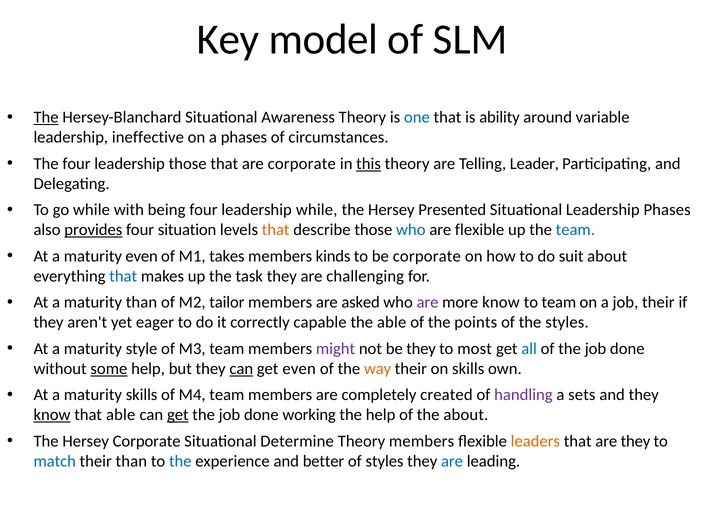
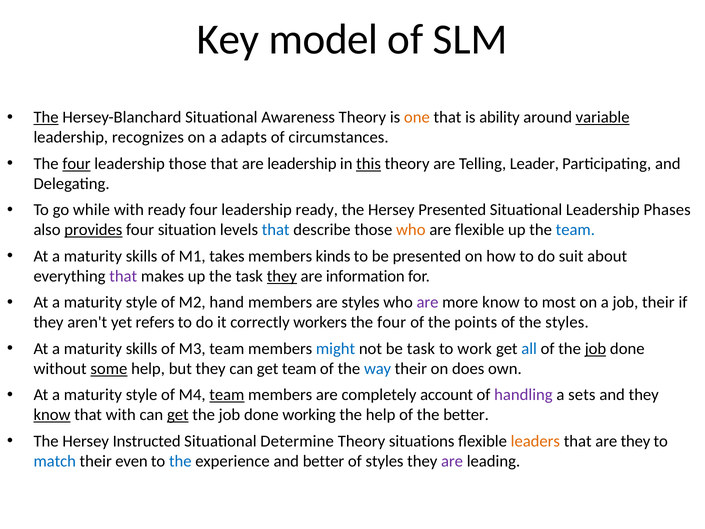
one colour: blue -> orange (417, 117)
variable underline: none -> present (603, 117)
ineffective: ineffective -> recognizes (148, 137)
a phases: phases -> adapts (244, 137)
four underline: none -> present (76, 164)
are corporate: corporate -> leadership (302, 164)
with being: being -> ready (167, 210)
leadership while: while -> ready (317, 210)
that colour: orange -> blue (276, 230)
who colour: blue -> orange (411, 230)
even: even -> skills (142, 256)
be corporate: corporate -> presented (427, 256)
that colour: blue -> purple (123, 276)
they underline: none -> present (282, 276)
challenging: challenging -> information (365, 276)
than: than -> style (142, 302)
tailor: tailor -> hand (227, 302)
are asked: asked -> styles (361, 302)
to team: team -> most (559, 302)
eager: eager -> refers (155, 322)
capable: capable -> workers (320, 322)
able: able -> four (392, 322)
style: style -> skills (142, 349)
might colour: purple -> blue (336, 349)
be they: they -> task (421, 349)
most: most -> work (475, 349)
job underline: none -> present (595, 349)
can underline: present -> none (241, 369)
get even: even -> team (299, 369)
way colour: orange -> blue (378, 369)
on skills: skills -> does (468, 369)
skills: skills -> style (142, 395)
team underline: none -> present (227, 395)
created: created -> account (447, 395)
that able: able -> with (121, 415)
the about: about -> better (466, 415)
Hersey Corporate: Corporate -> Instructed (147, 441)
Theory members: members -> situations (422, 441)
their than: than -> even (132, 461)
are colour: blue -> purple (452, 461)
